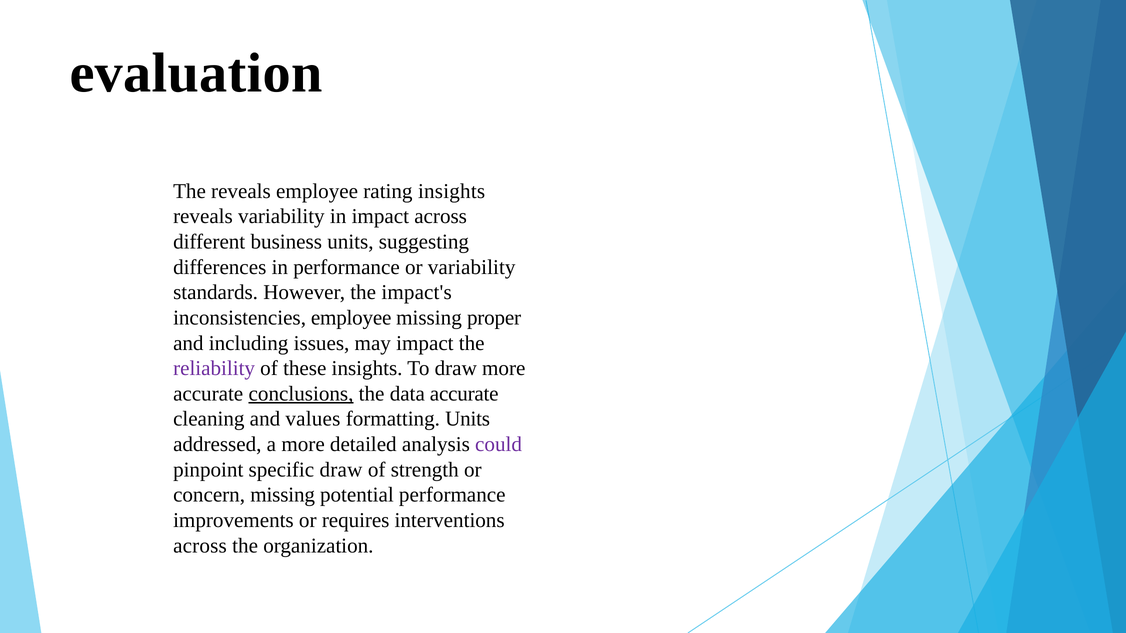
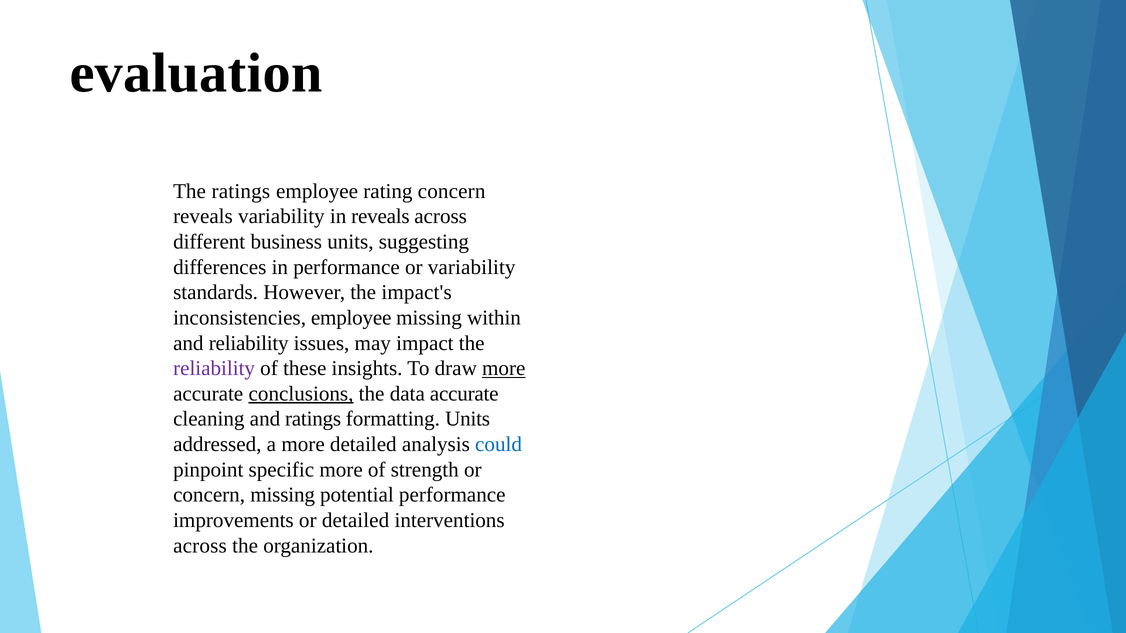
The reveals: reveals -> ratings (241, 191)
rating insights: insights -> concern (452, 191)
in impact: impact -> reveals (380, 217)
proper: proper -> within (494, 318)
and including: including -> reliability (249, 343)
more underline: none -> present (504, 369)
and values: values -> ratings (313, 419)
could colour: purple -> blue (499, 445)
specific draw: draw -> more (341, 470)
or requires: requires -> detailed (356, 521)
